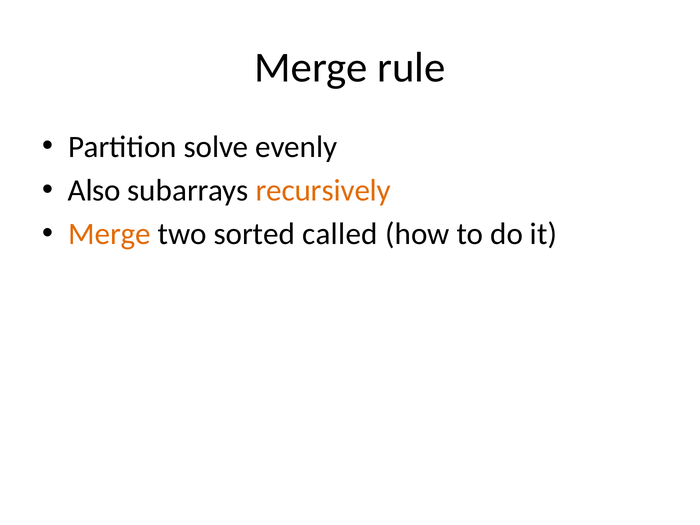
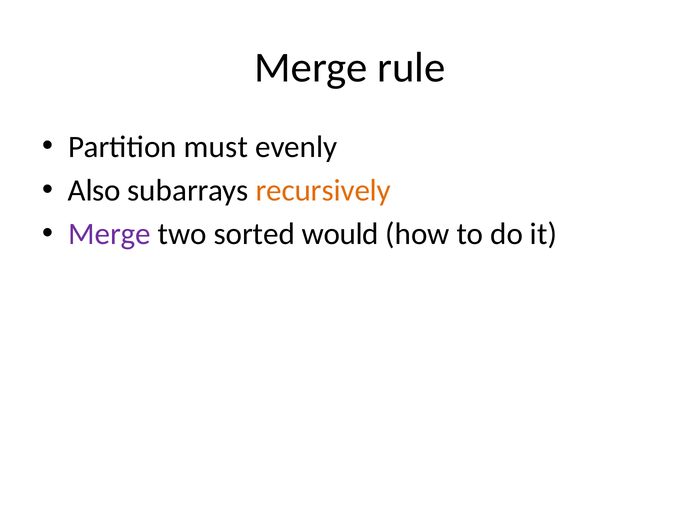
solve: solve -> must (216, 147)
Merge colour: orange -> purple (110, 234)
called: called -> would (340, 234)
